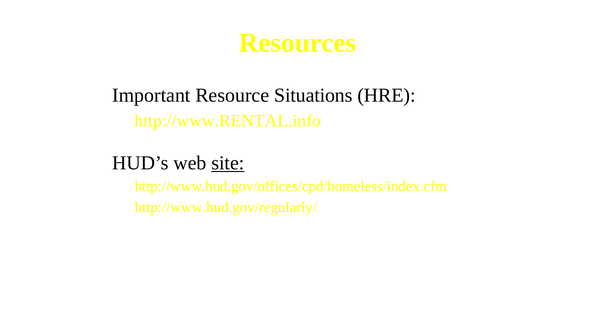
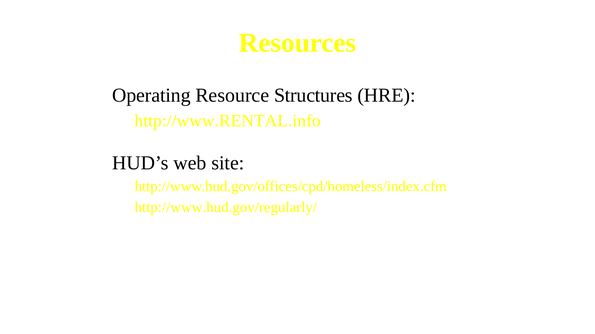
Important: Important -> Operating (151, 96)
Situations: Situations -> Structures (313, 96)
site underline: present -> none (228, 163)
